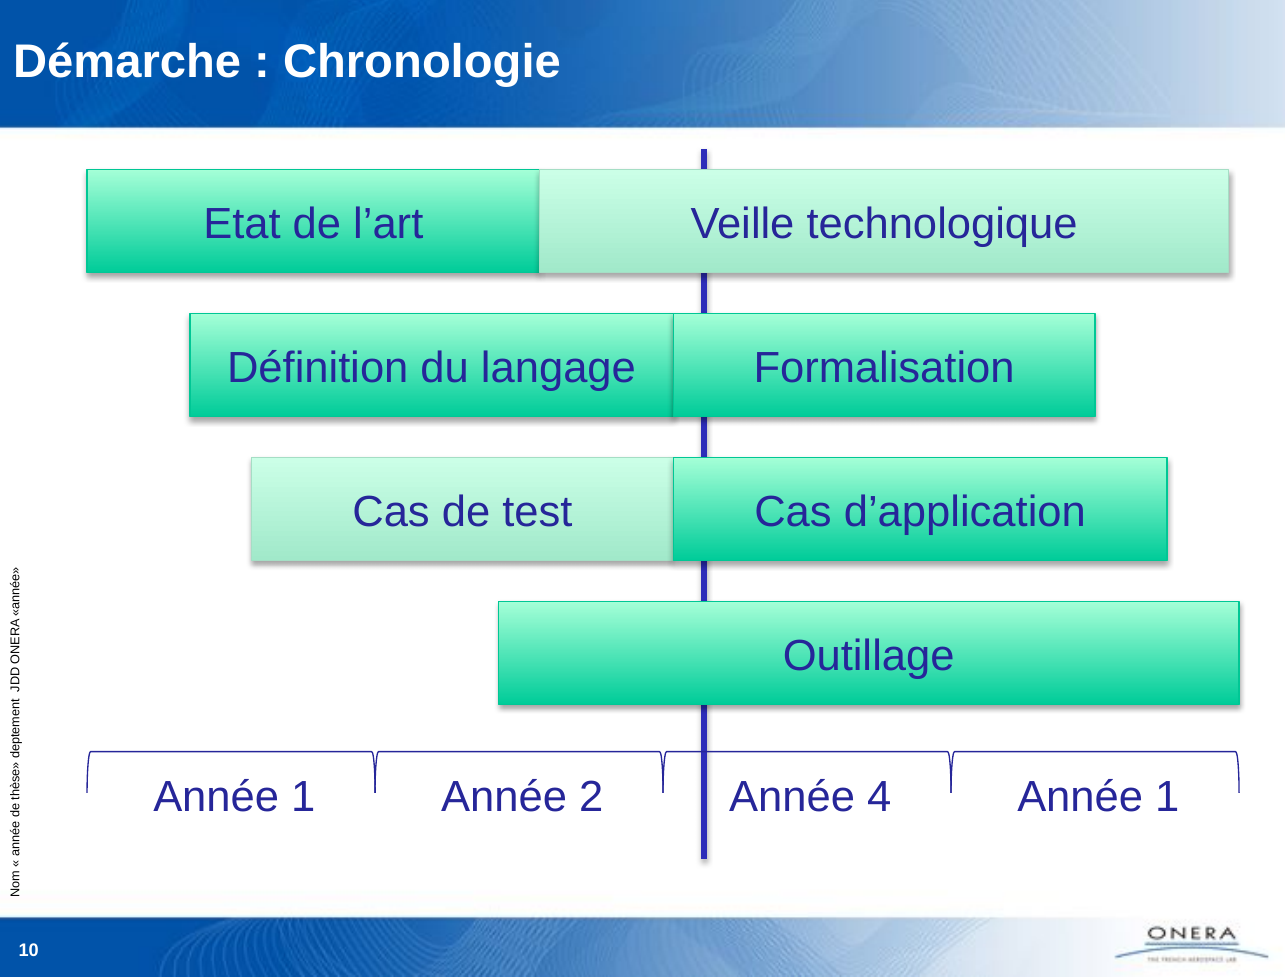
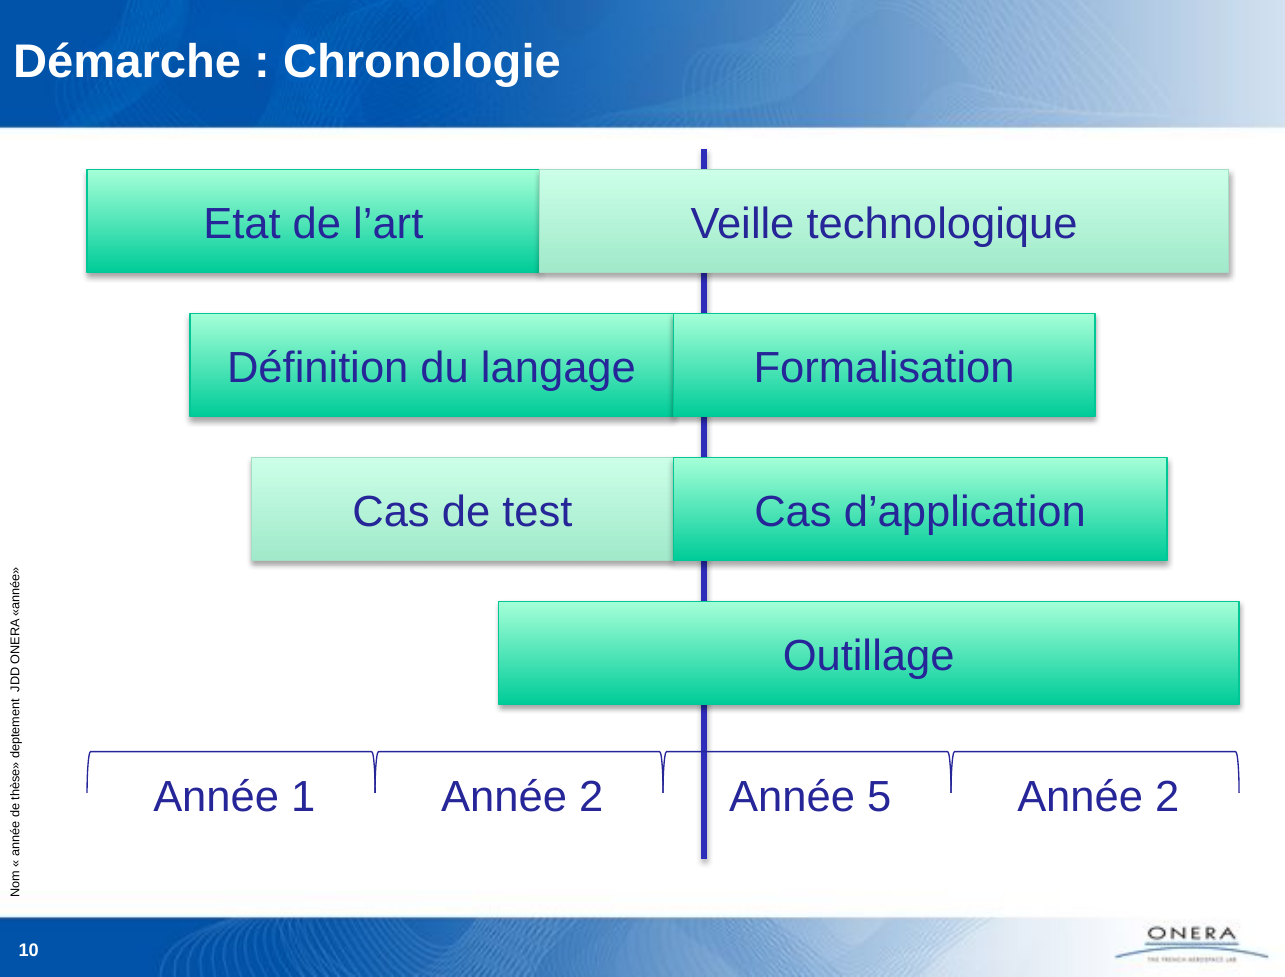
4: 4 -> 5 (879, 798)
1: 1 -> 2 (1167, 798)
